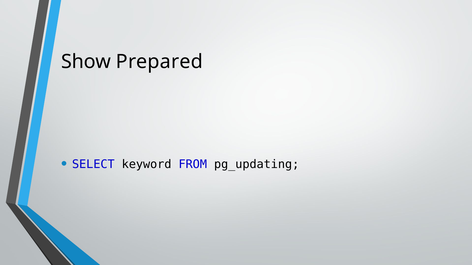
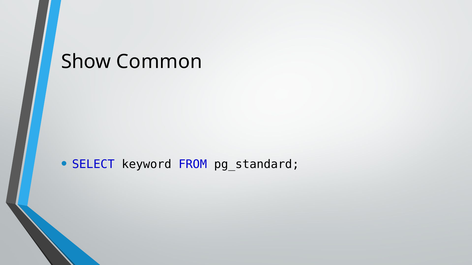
Prepared: Prepared -> Common (159, 62)
pg_updating: pg_updating -> pg_standard (257, 165)
